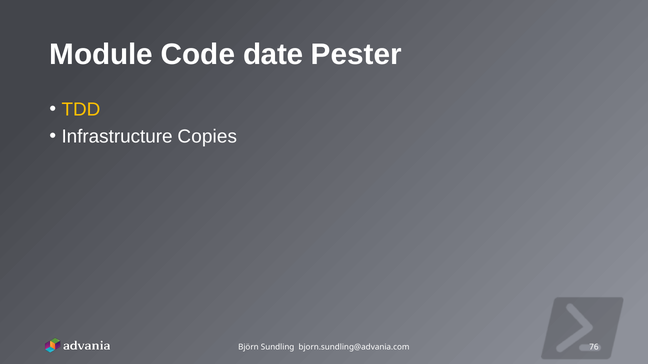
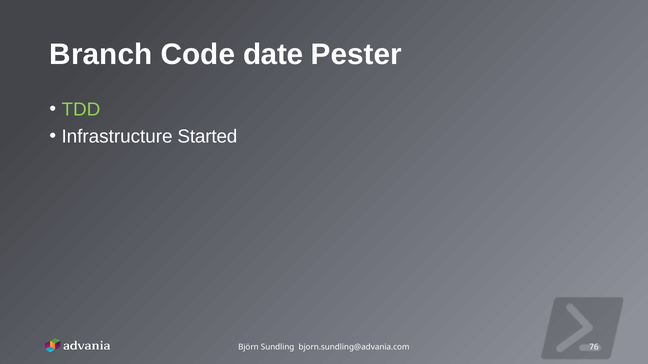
Module: Module -> Branch (101, 54)
TDD colour: yellow -> light green (81, 110)
Copies: Copies -> Started (207, 137)
